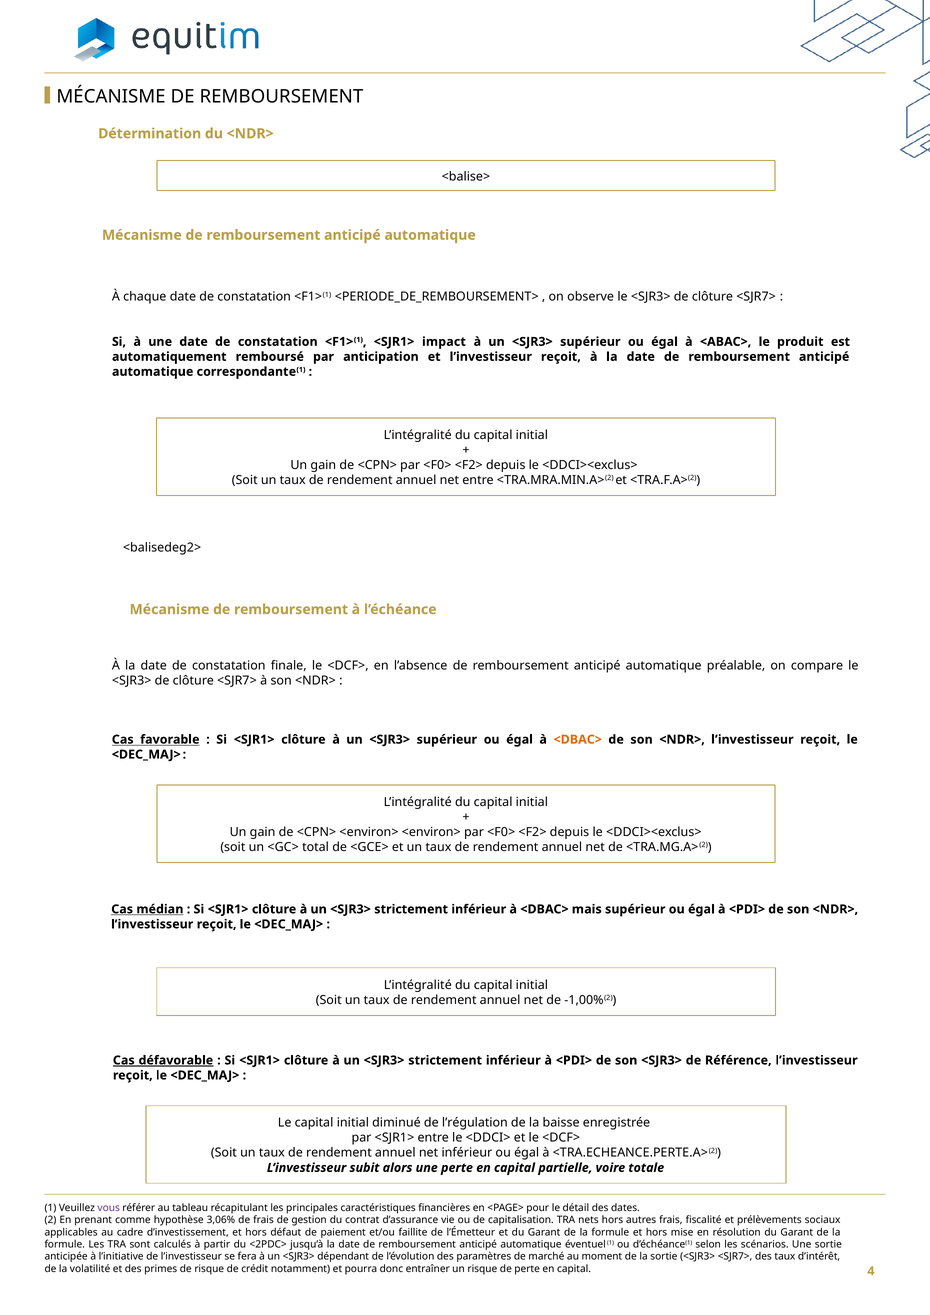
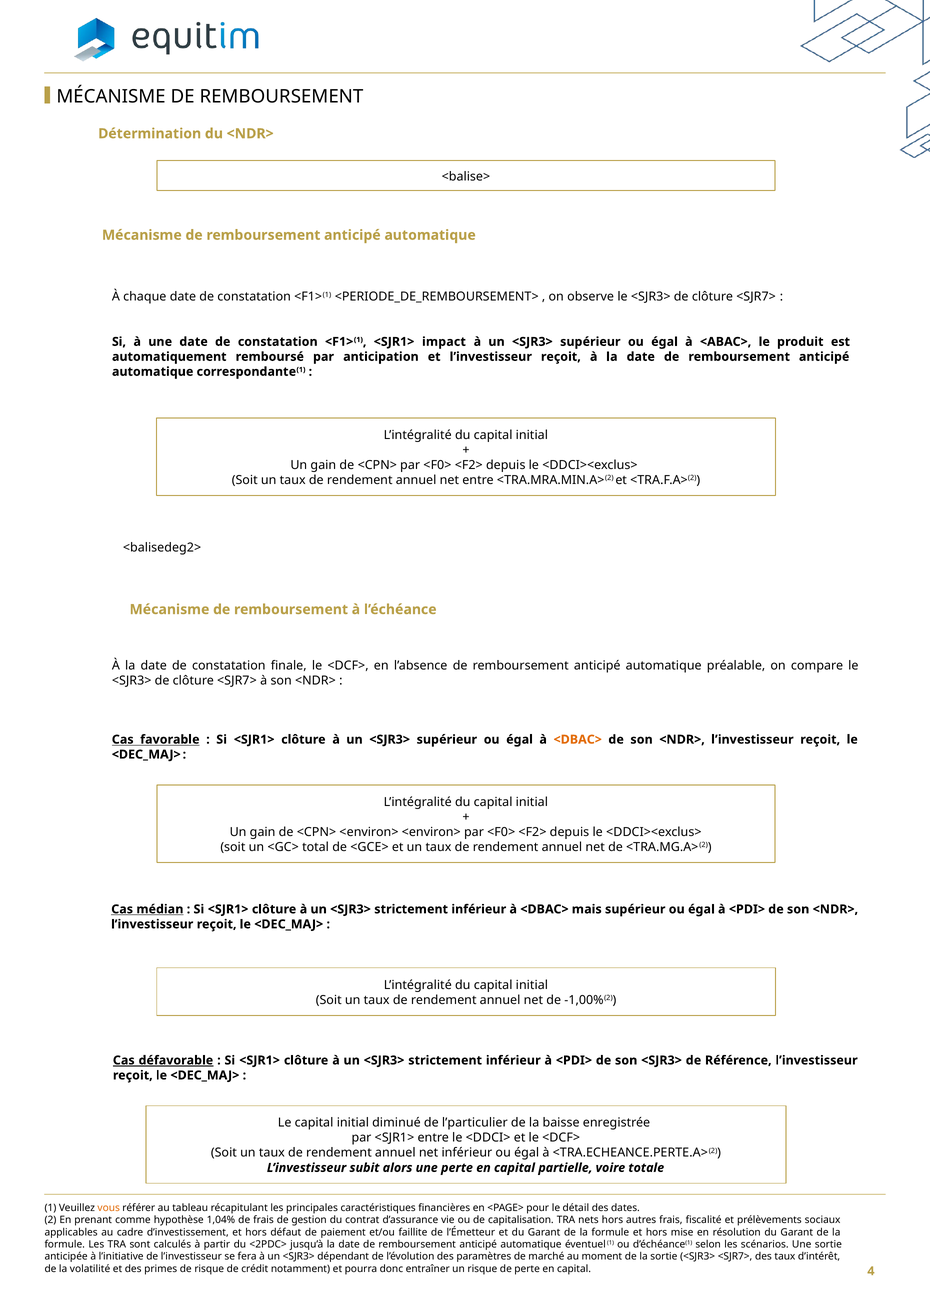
l’régulation: l’régulation -> l’particulier (475, 1123)
vous colour: purple -> orange (109, 1208)
3,06%: 3,06% -> 1,04% (221, 1220)
